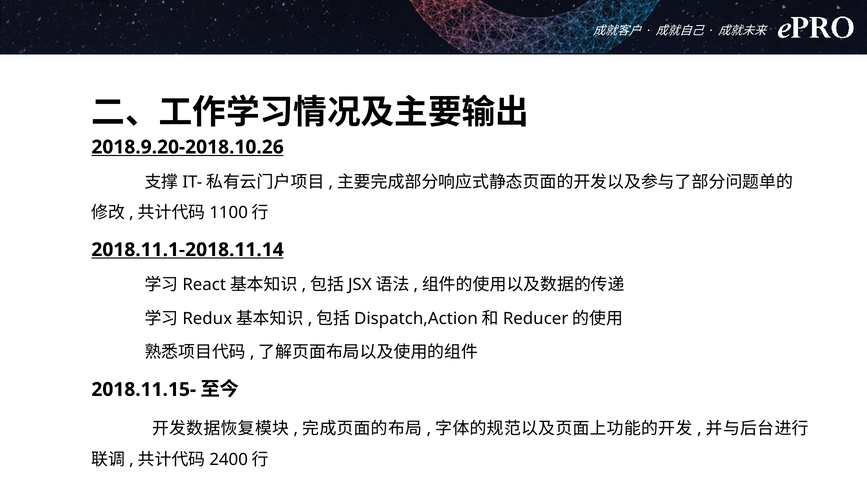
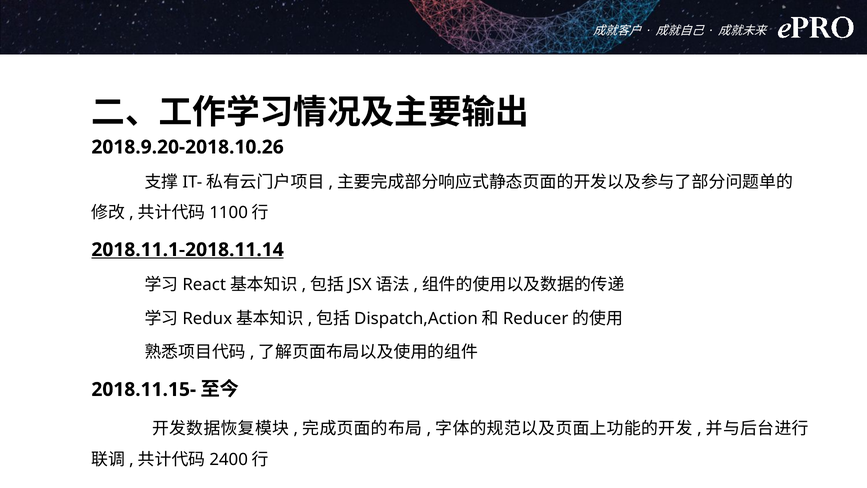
2018.9.20-2018.10.26 underline: present -> none (188, 147)
